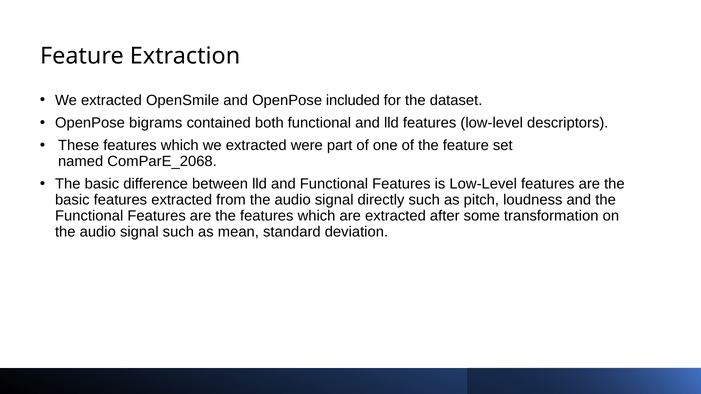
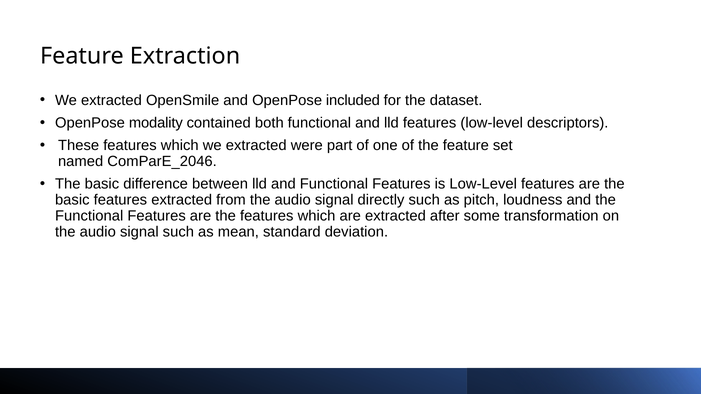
bigrams: bigrams -> modality (156, 123)
ComParE_2068: ComParE_2068 -> ComParE_2046 (162, 162)
